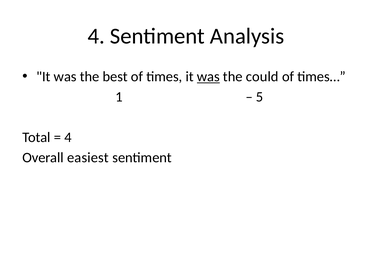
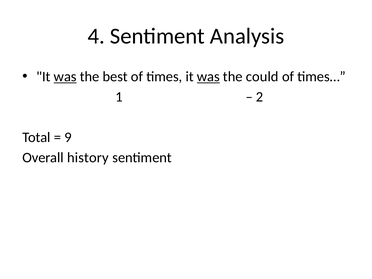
was underline: none -> present (65, 77)
5: 5 -> 2 (260, 97)
4: 4 -> 9 (68, 137)
easiest: easiest -> history (88, 158)
